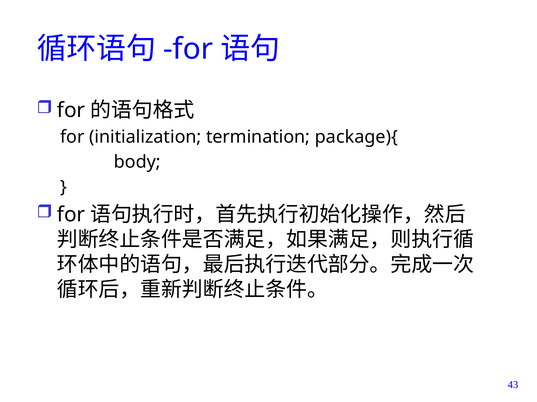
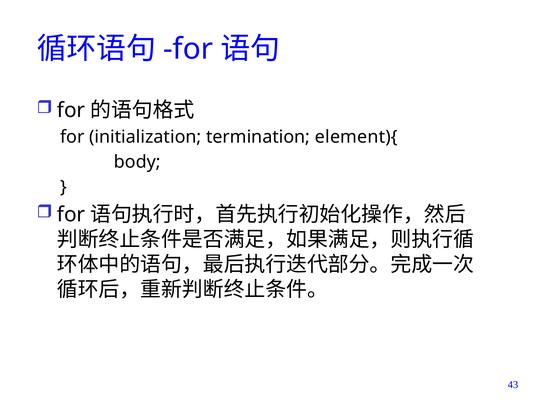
package){: package){ -> element){ (356, 137)
